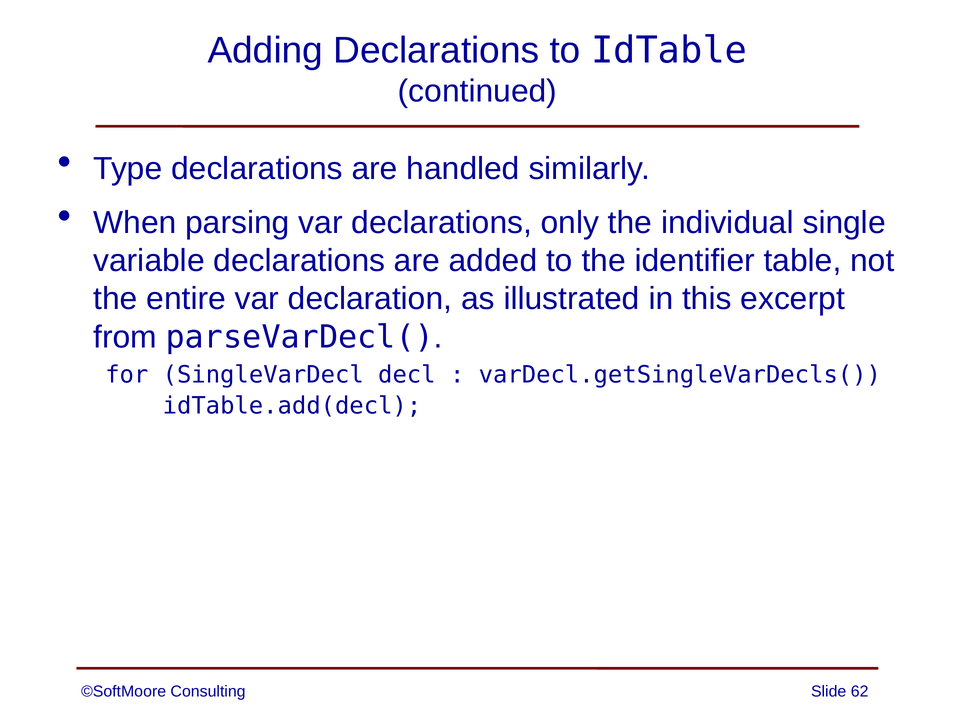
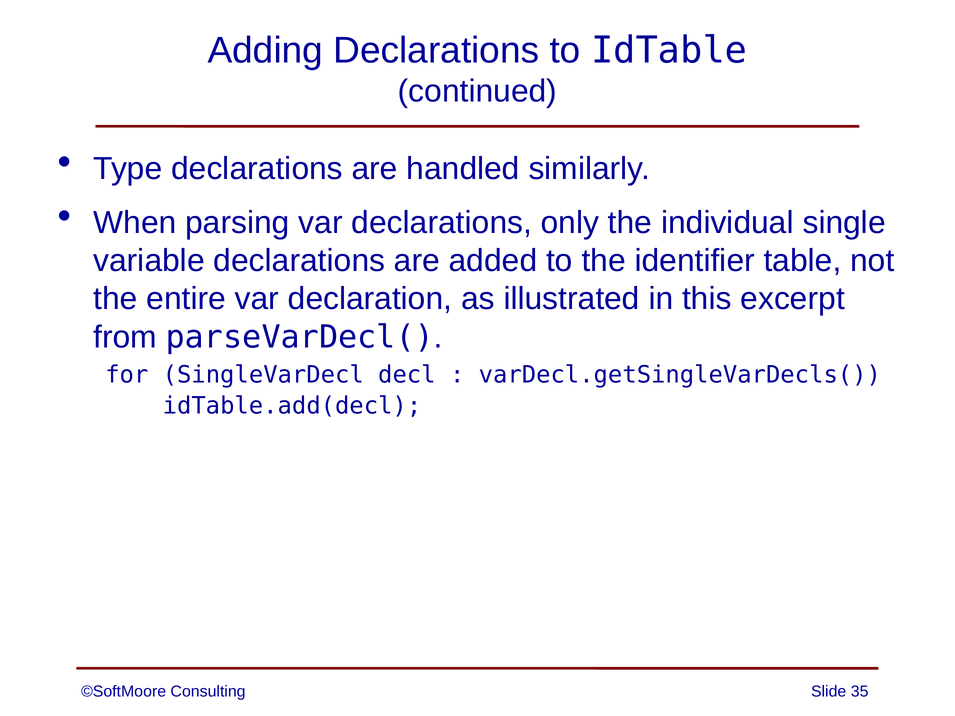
62: 62 -> 35 (860, 692)
